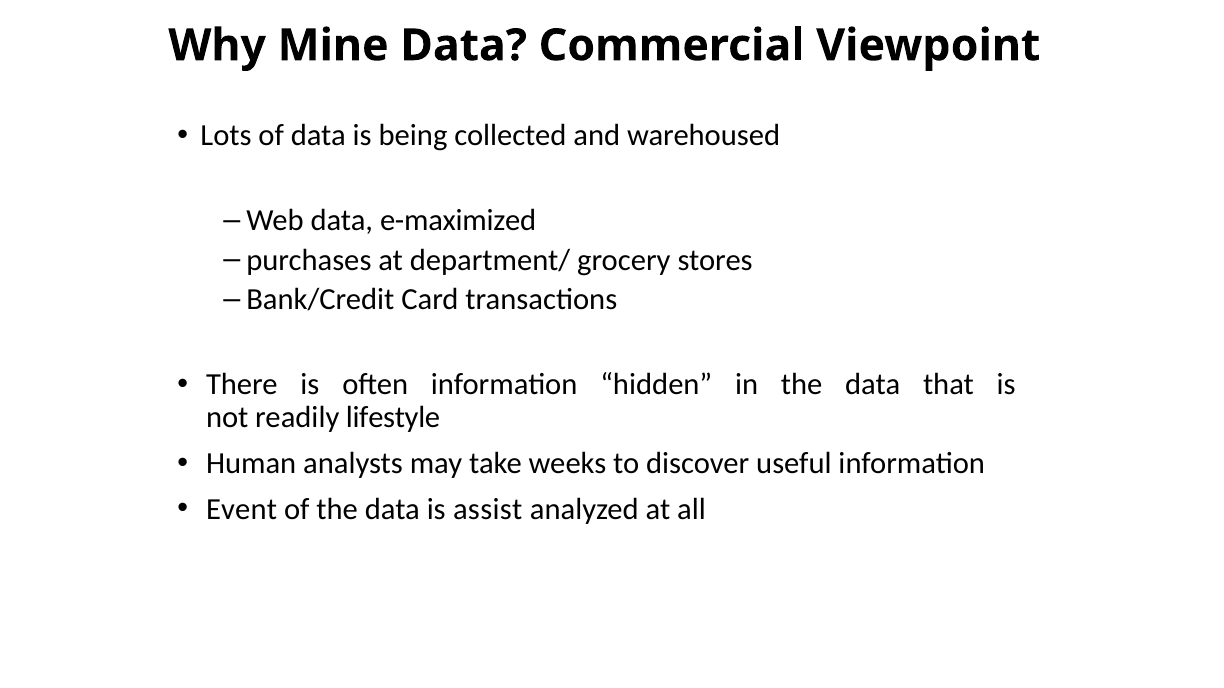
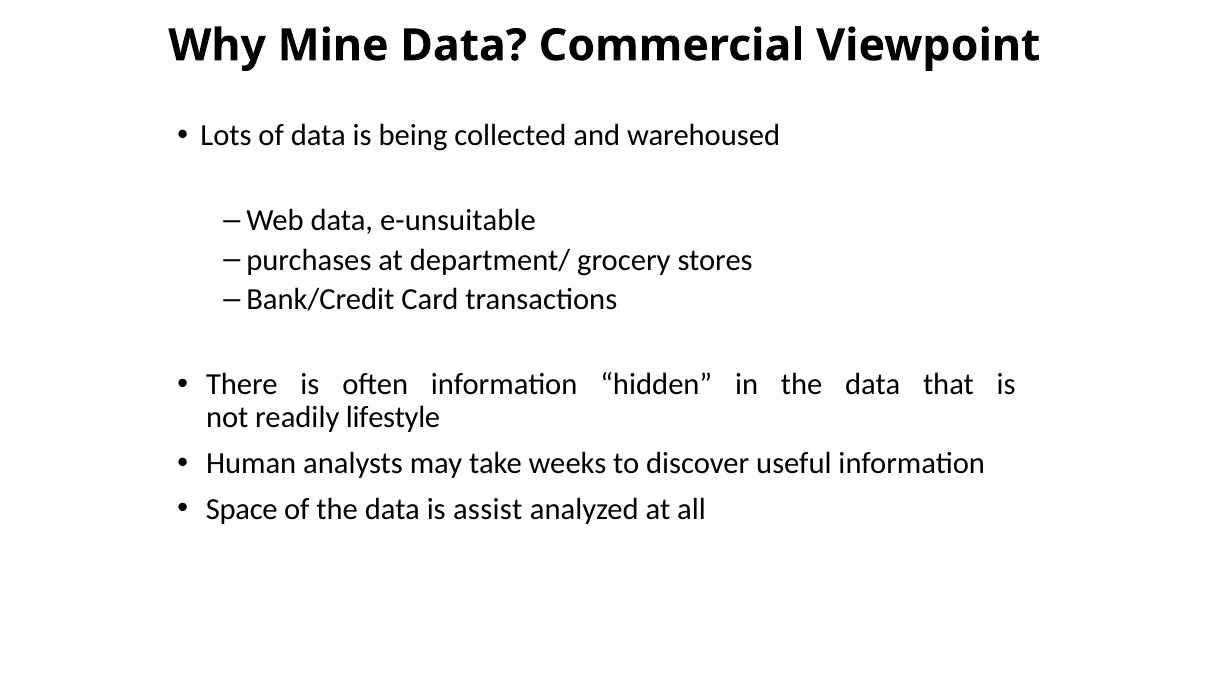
e-maximized: e-maximized -> e-unsuitable (458, 221)
Event: Event -> Space (242, 509)
